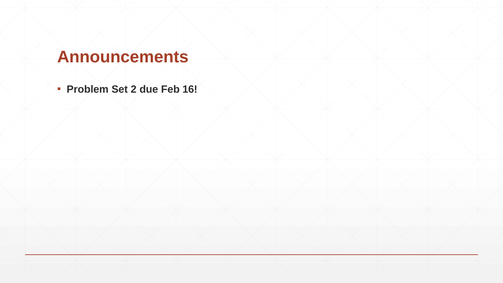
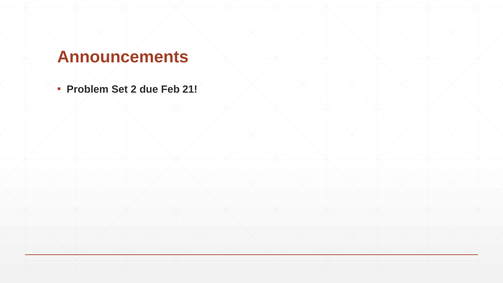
16: 16 -> 21 (190, 89)
